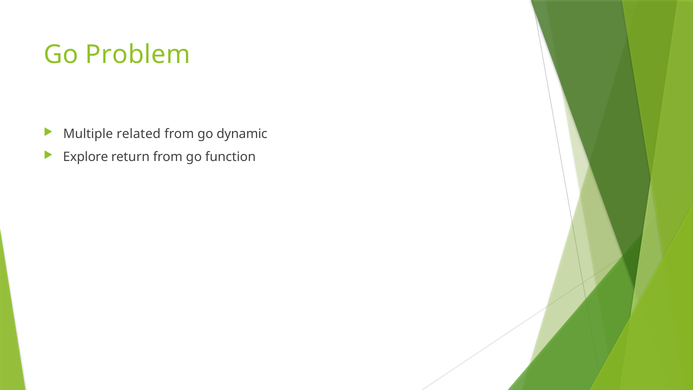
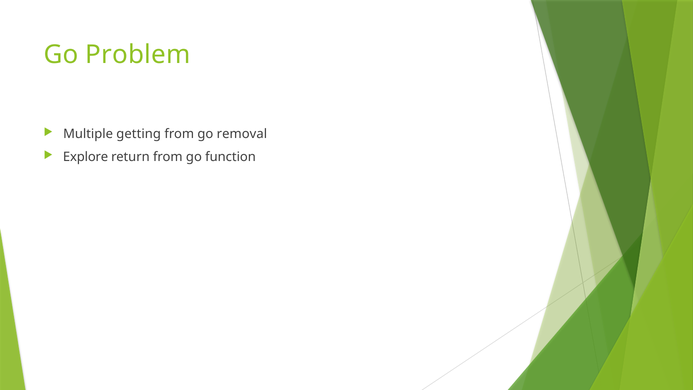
related: related -> getting (139, 134)
dynamic: dynamic -> removal (242, 134)
